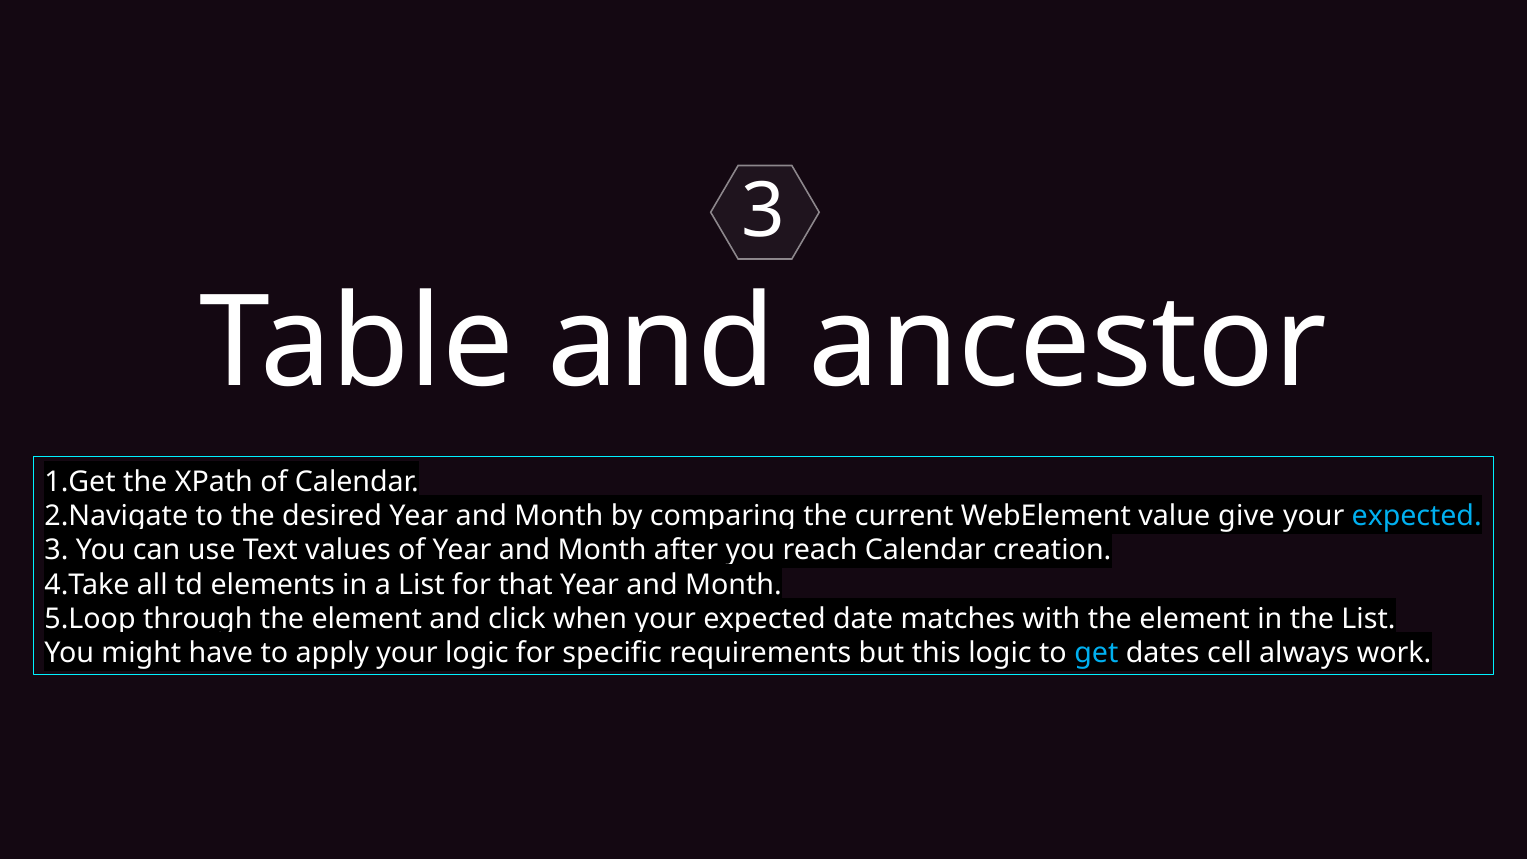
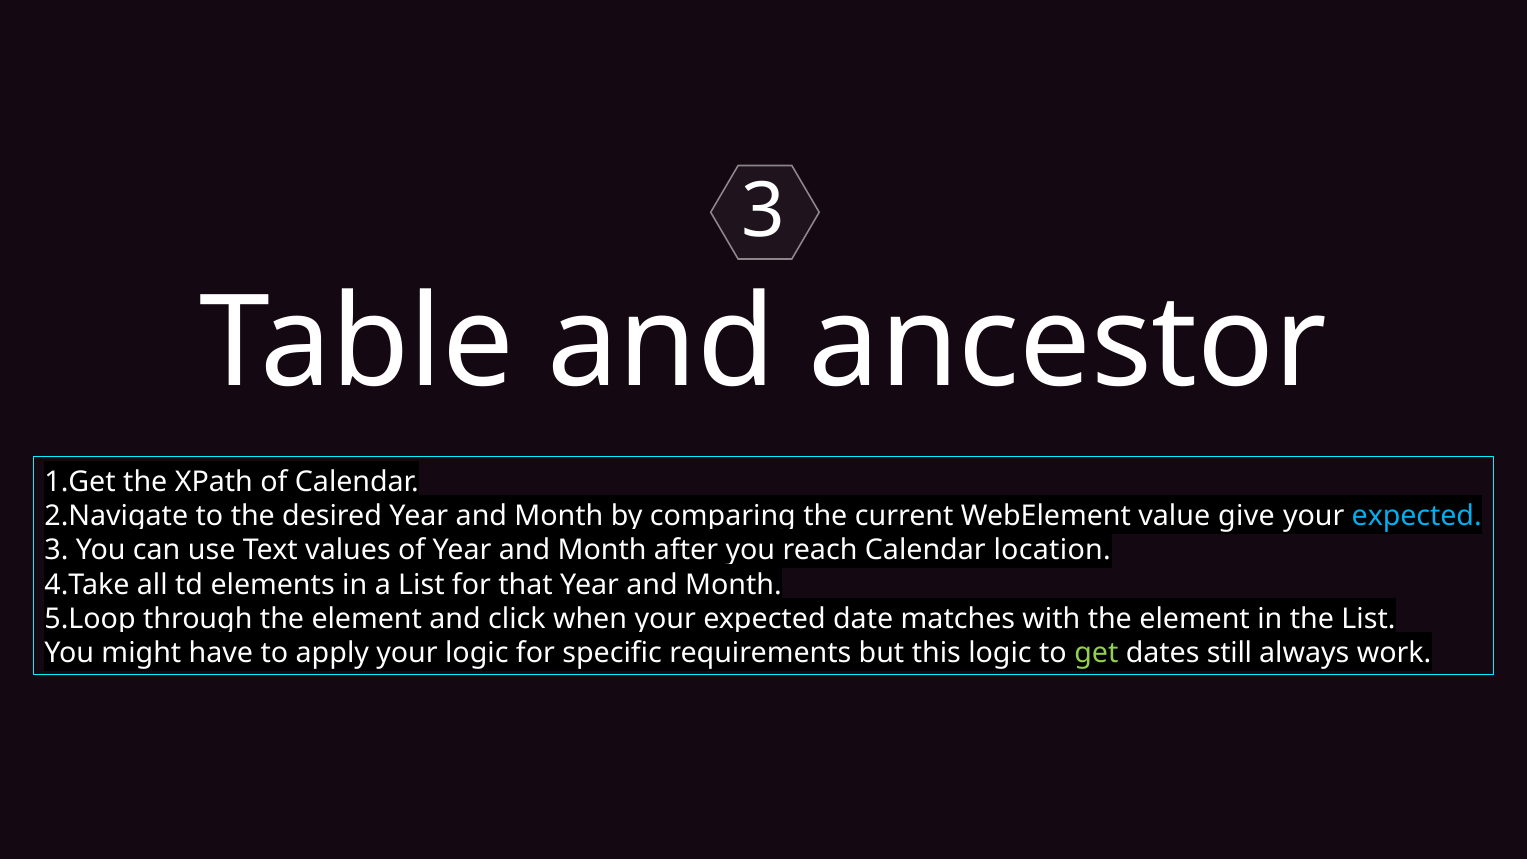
creation: creation -> location (1052, 550)
get colour: light blue -> light green (1096, 653)
cell: cell -> still (1229, 653)
